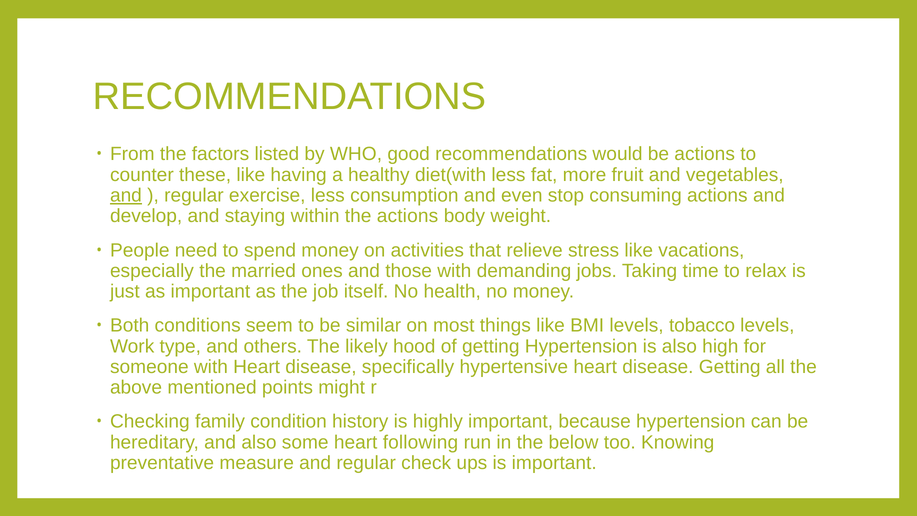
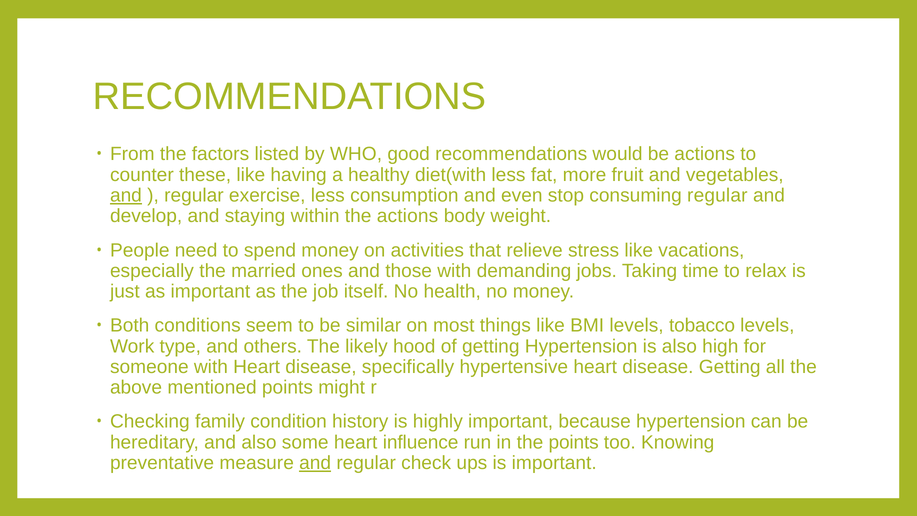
consuming actions: actions -> regular (717, 195)
following: following -> influence (421, 442)
the below: below -> points (574, 442)
and underline: none -> present (315, 463)
